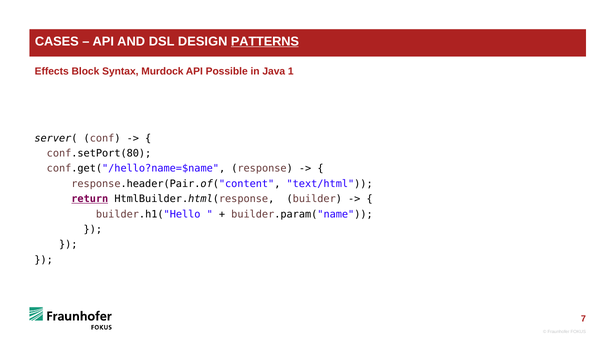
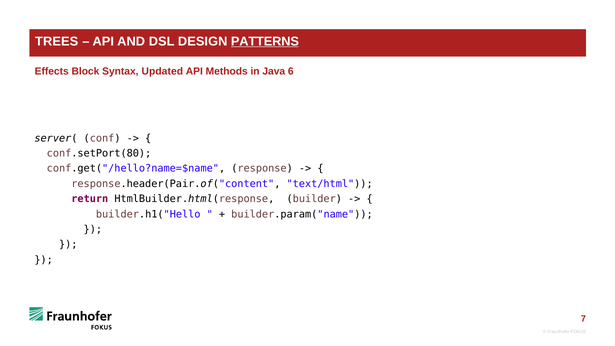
CASES: CASES -> TREES (57, 41)
Murdock: Murdock -> Updated (162, 71)
Possible: Possible -> Methods (227, 71)
1: 1 -> 6 (291, 71)
return underline: present -> none (90, 199)
